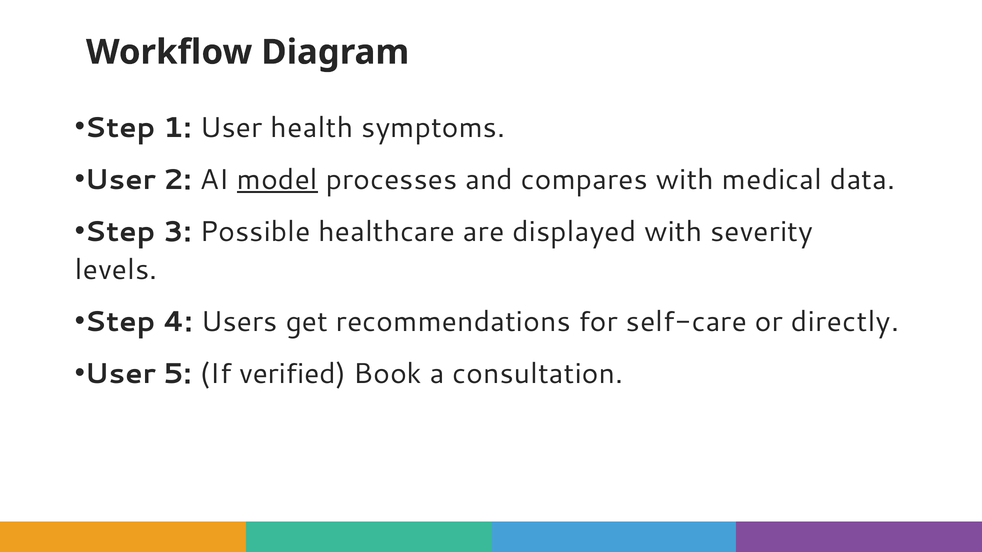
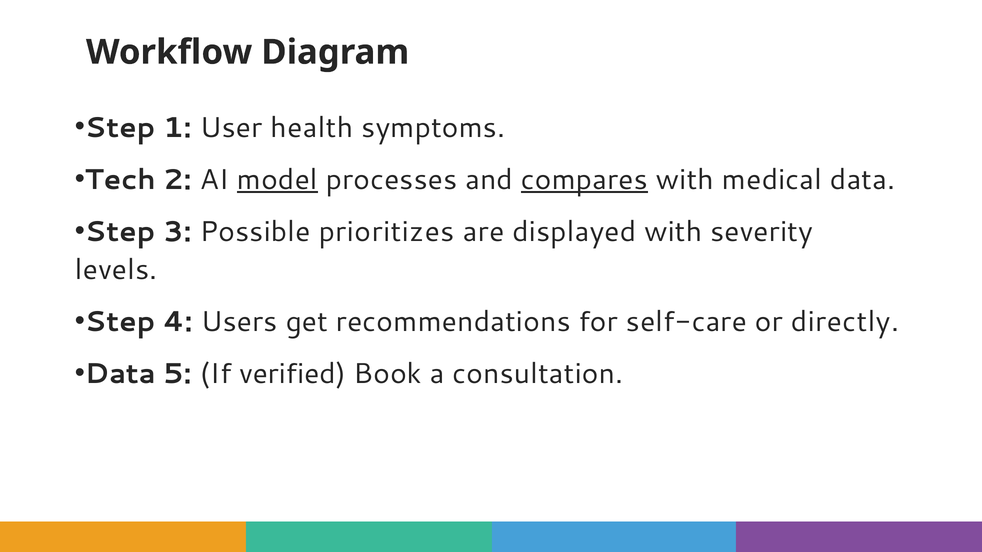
User: User -> Tech (120, 180)
compares underline: none -> present (584, 180)
healthcare: healthcare -> prioritizes (387, 232)
User: User -> Data (120, 374)
